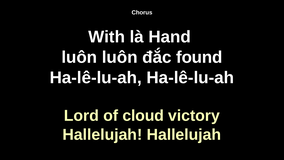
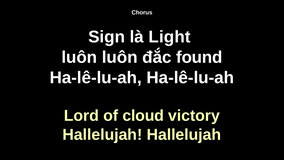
With: With -> Sign (107, 37)
Hand: Hand -> Light (170, 37)
